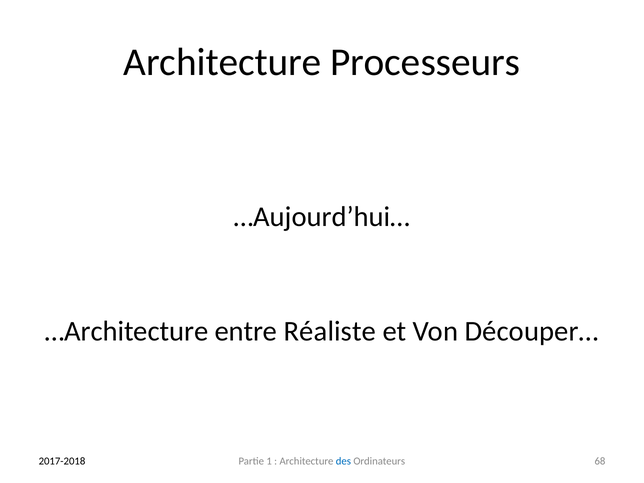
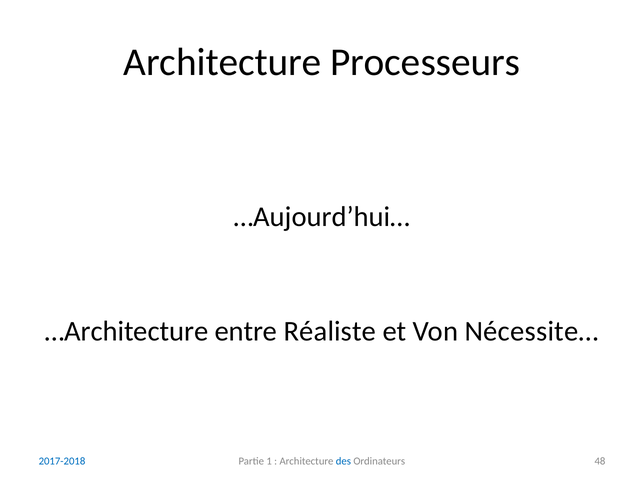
Découper…: Découper… -> Nécessite… (532, 331)
68: 68 -> 48 (600, 461)
2017-2018 colour: black -> blue (62, 461)
